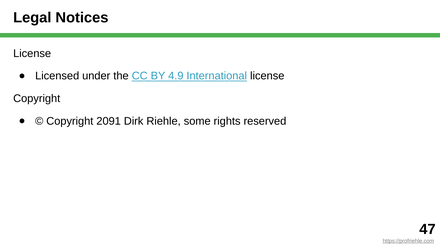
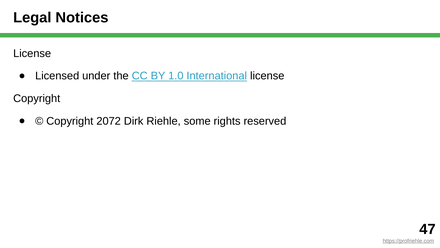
4.9: 4.9 -> 1.0 (176, 76)
2091: 2091 -> 2072 (109, 121)
